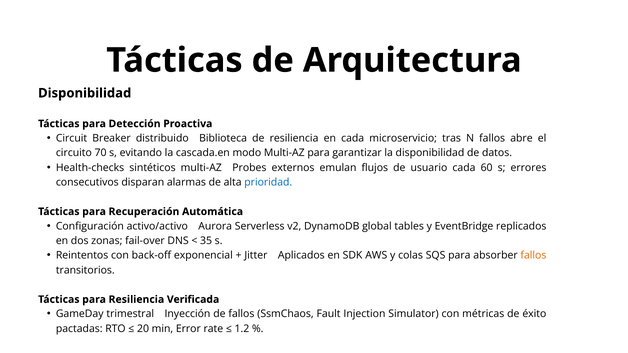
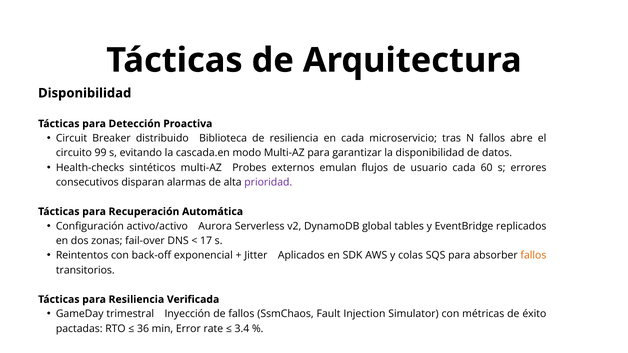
70: 70 -> 99 (101, 153)
prioridad colour: blue -> purple (268, 182)
35: 35 -> 17 (206, 241)
20: 20 -> 36 (143, 329)
1.2: 1.2 -> 3.4 (242, 329)
